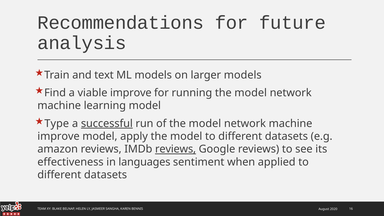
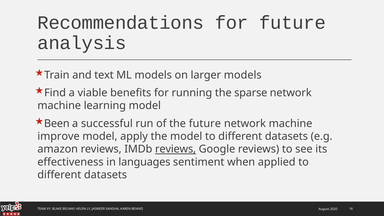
viable improve: improve -> benefits (131, 93)
running the model: model -> sparse (251, 93)
Type: Type -> Been (57, 123)
successful underline: present -> none (107, 123)
of the model: model -> future (205, 123)
